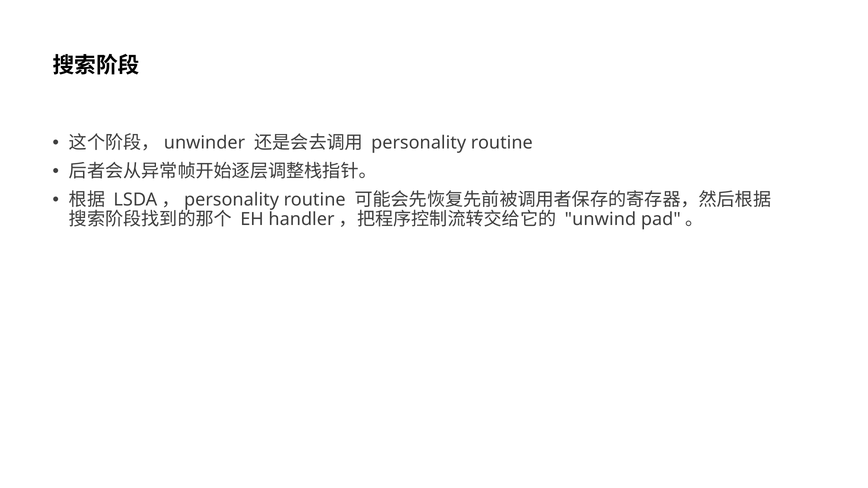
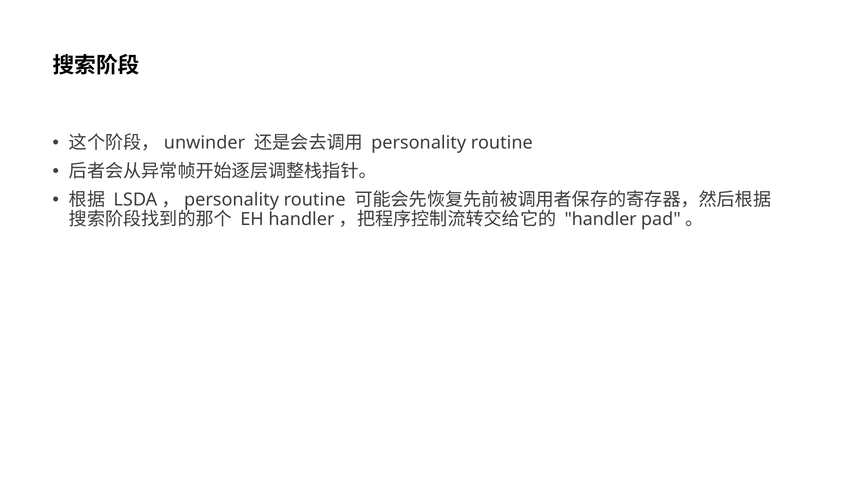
unwind: unwind -> handler (601, 220)
